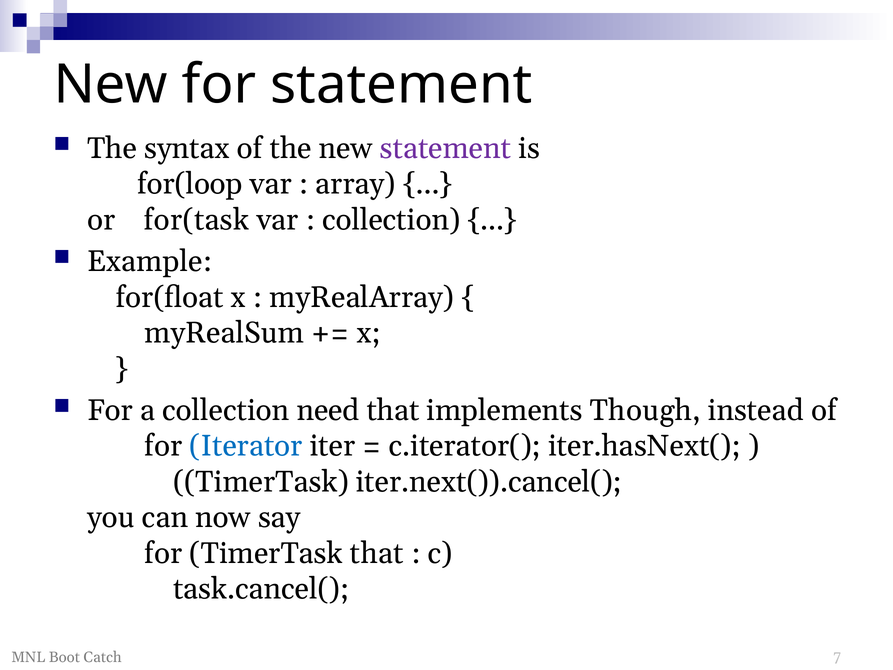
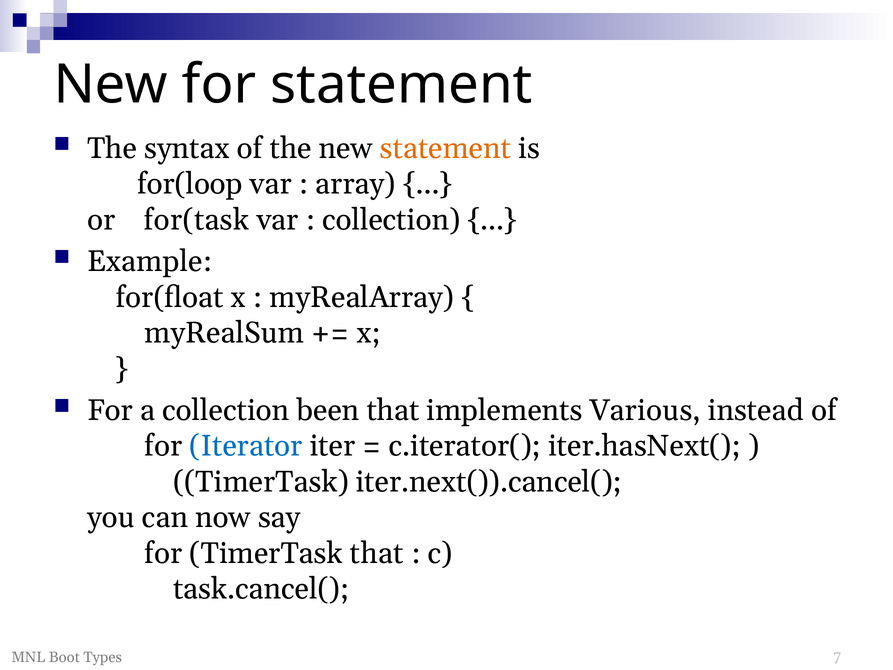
statement colour: purple -> orange (446, 148)
need: need -> been (328, 410)
Though: Though -> Various (645, 410)
Catch: Catch -> Types (103, 657)
